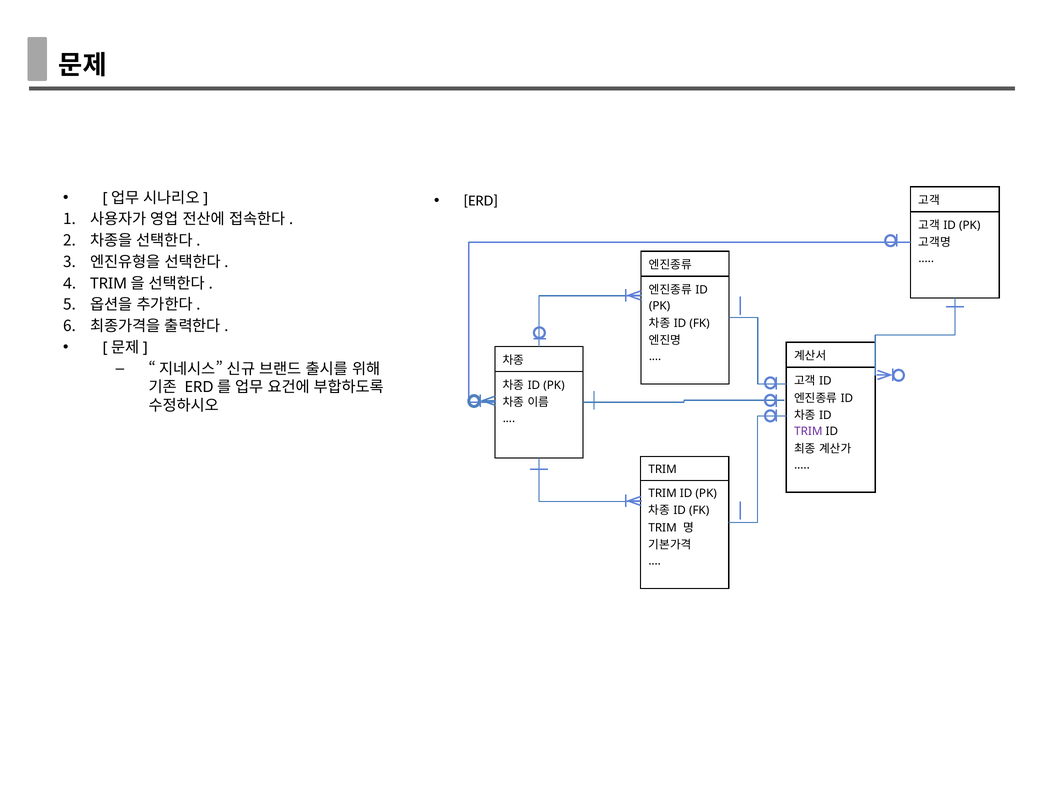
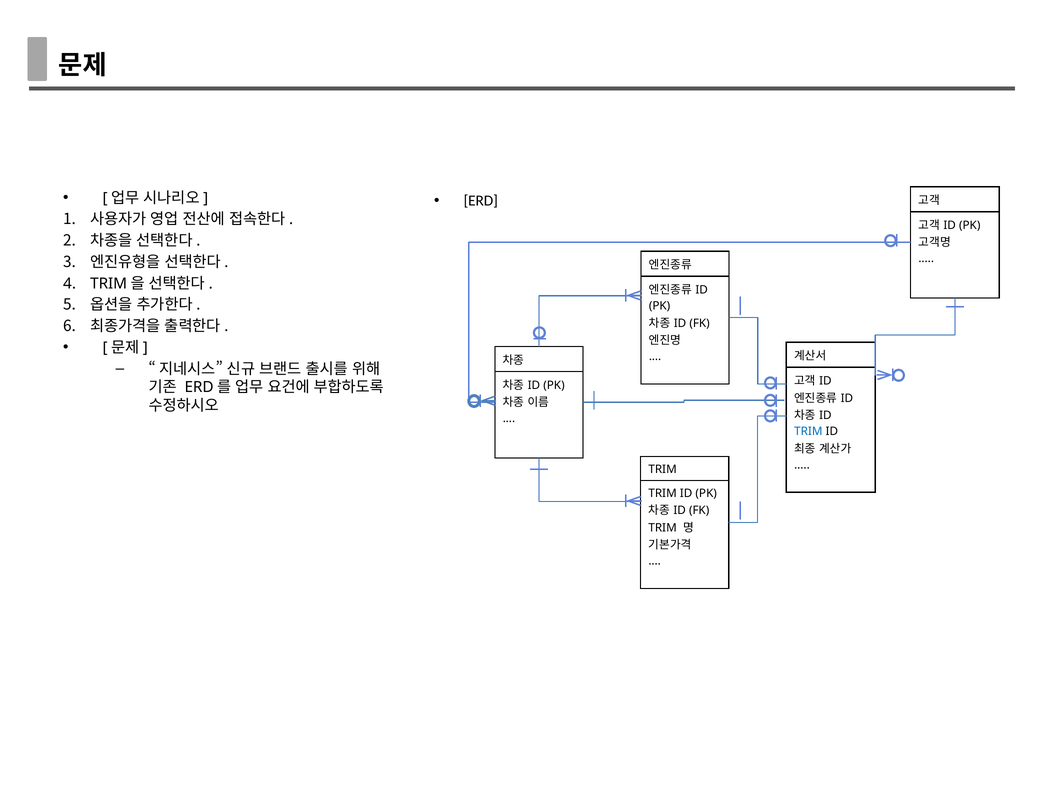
TRIM colour: purple -> blue (808, 432)
